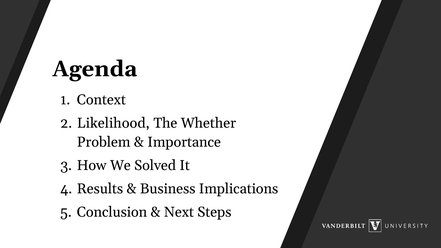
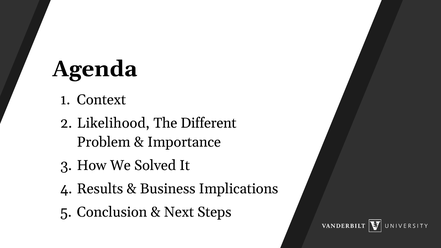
Whether: Whether -> Different (209, 123)
